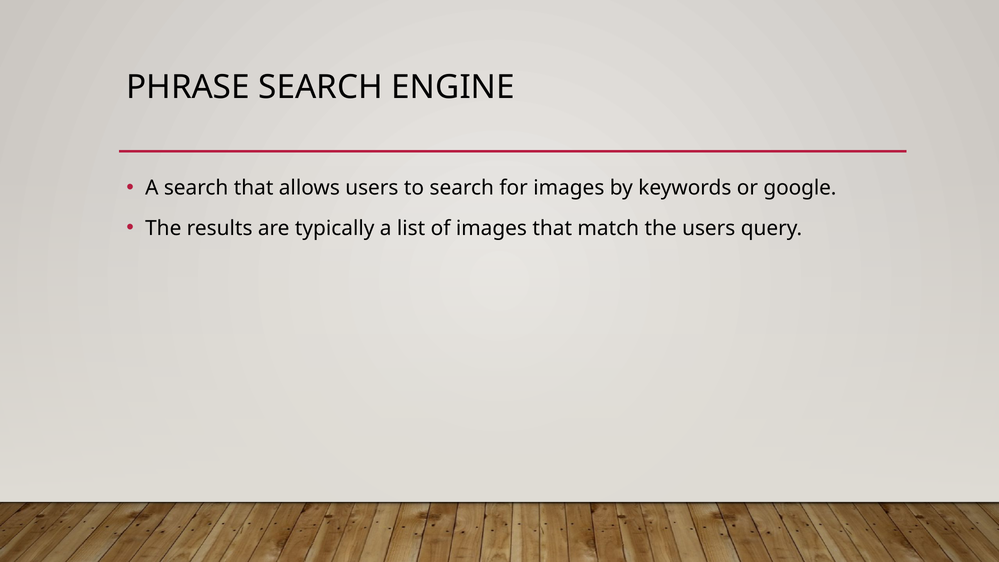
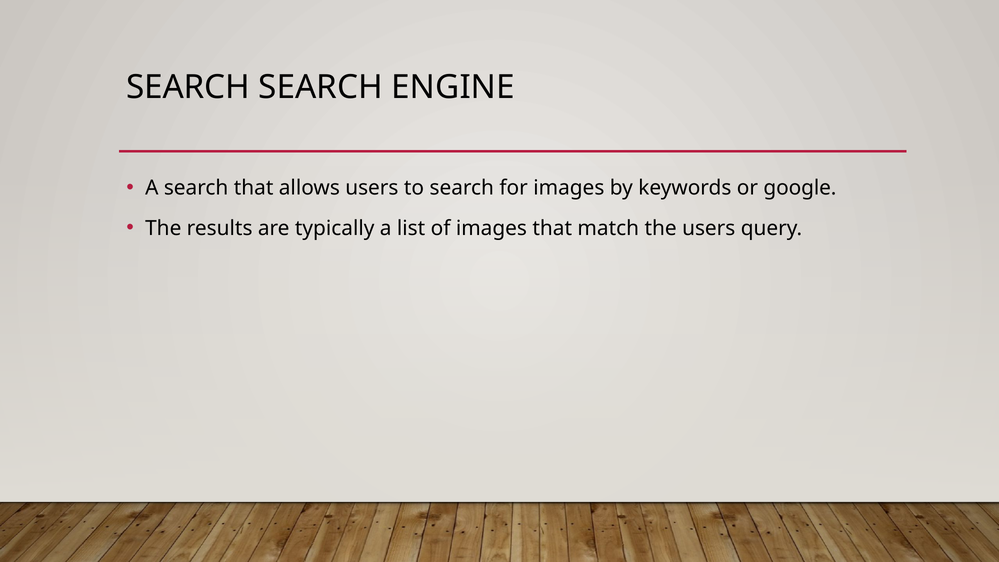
PHRASE: PHRASE -> SEARCH (188, 87)
